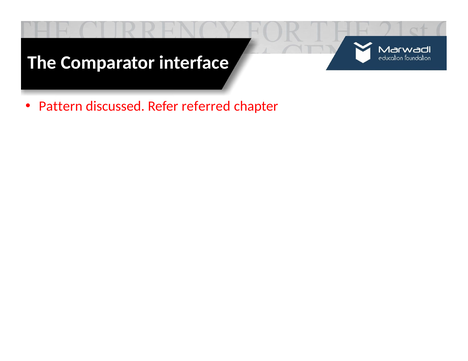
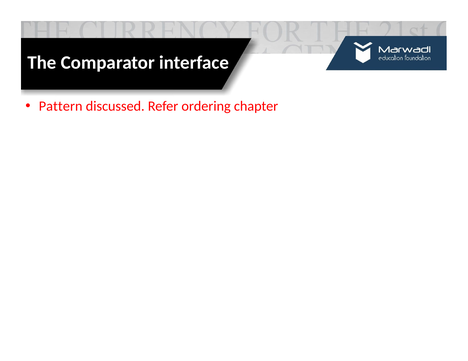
referred: referred -> ordering (206, 106)
